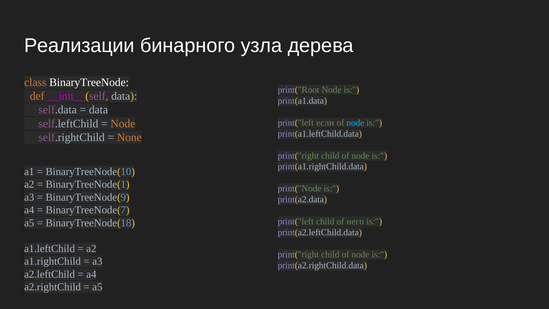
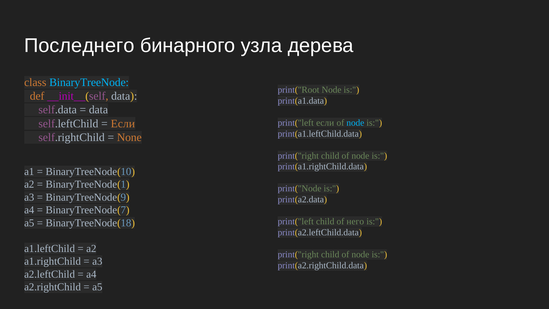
Реализации: Реализации -> Последнего (79, 45)
BinaryTreeNode colour: white -> light blue (89, 82)
Node: Node -> Если (123, 124)
